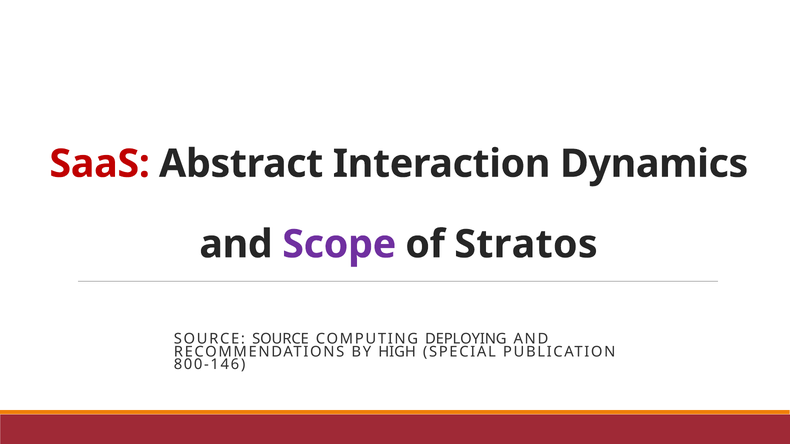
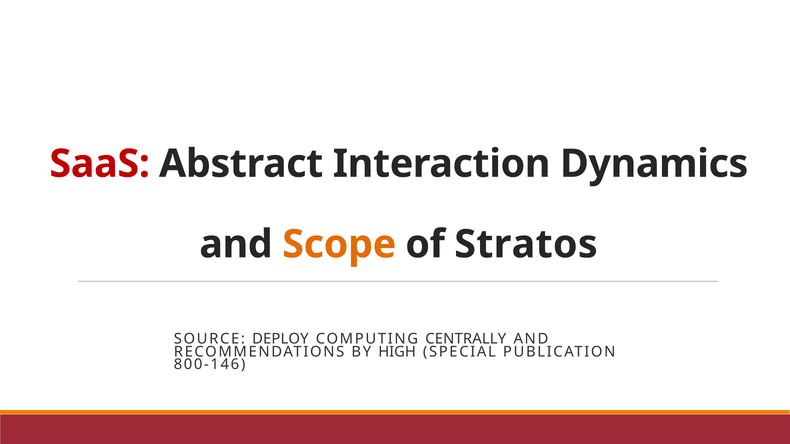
Scope colour: purple -> orange (339, 245)
SOURCE SOURCE: SOURCE -> DEPLOY (280, 339)
DEPLOYING: DEPLOYING -> CENTRALLY (466, 339)
